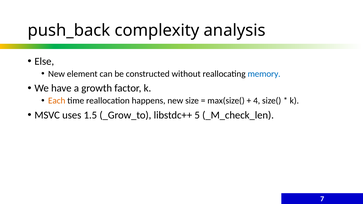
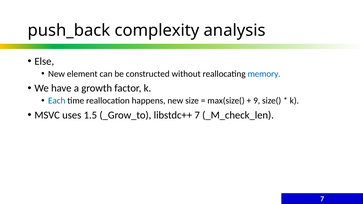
Each colour: orange -> blue (57, 101)
4: 4 -> 9 (257, 101)
libstdc++ 5: 5 -> 7 (197, 115)
